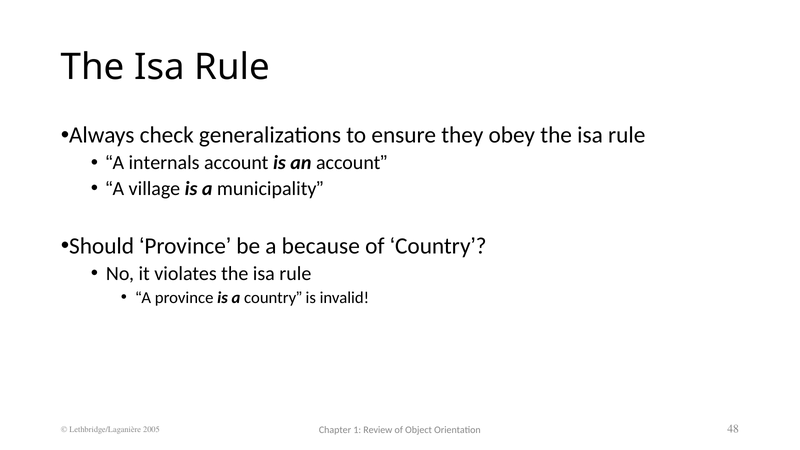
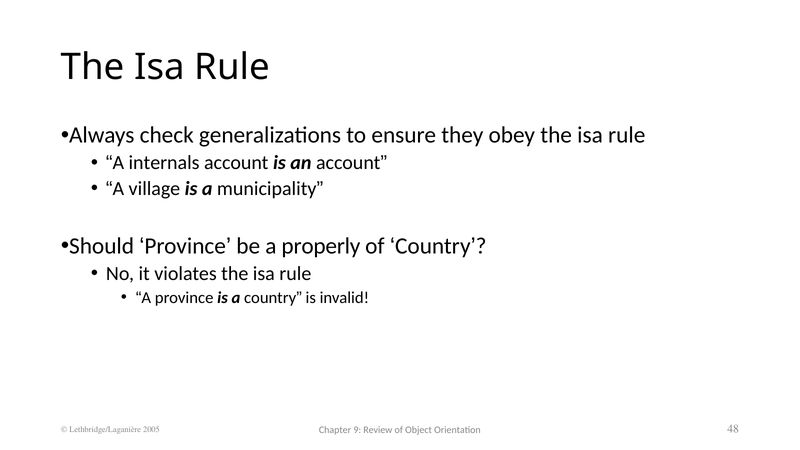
because: because -> properly (321, 246)
1: 1 -> 9 (357, 430)
